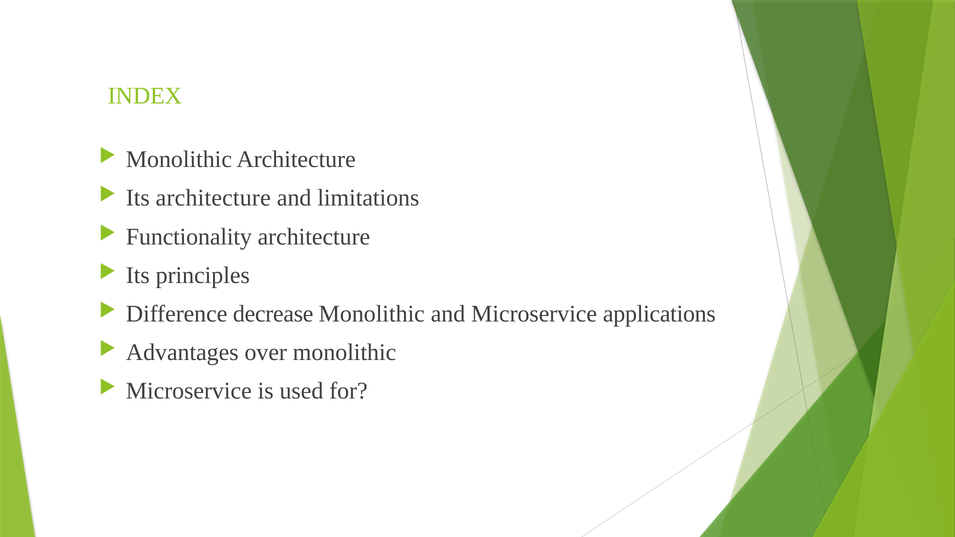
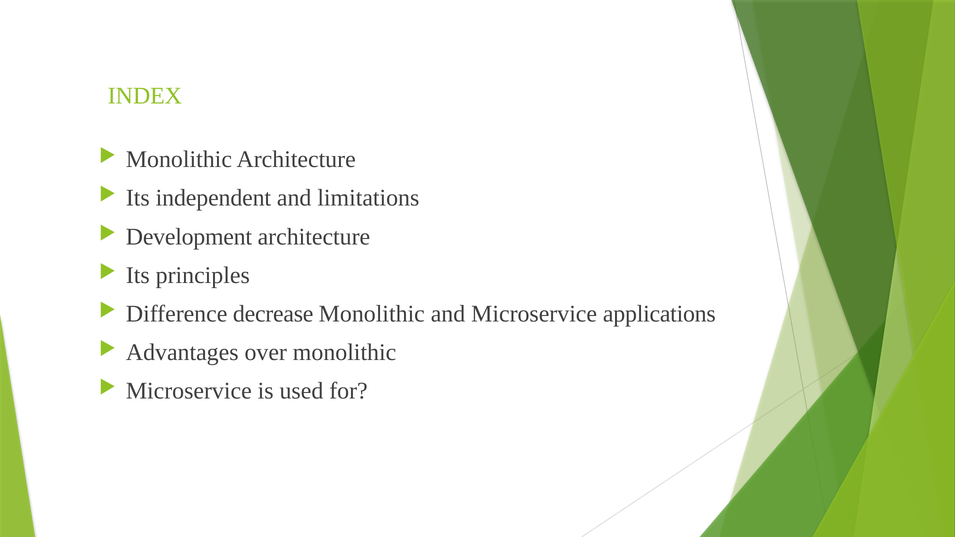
Its architecture: architecture -> independent (213, 198)
Functionality: Functionality -> Development (189, 237)
